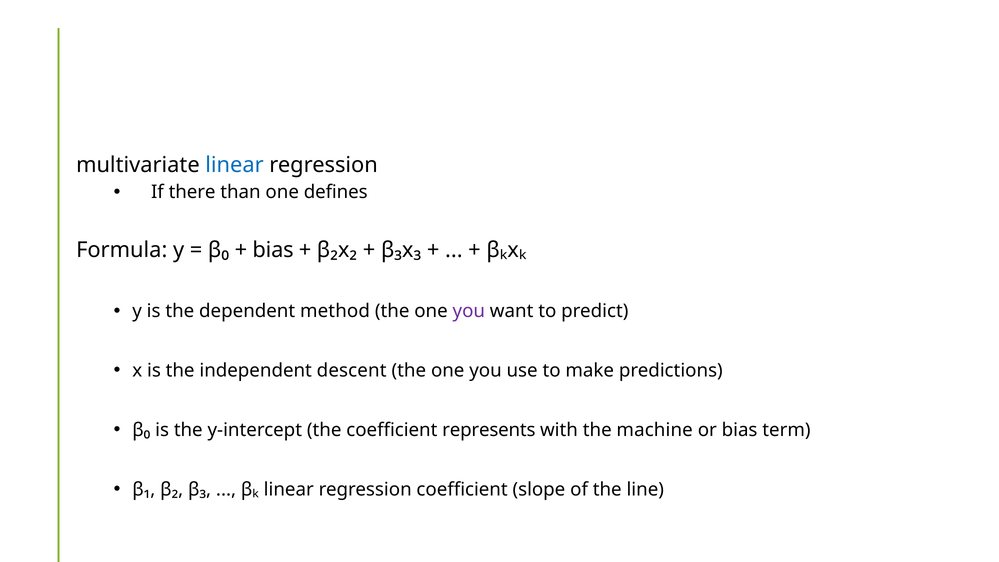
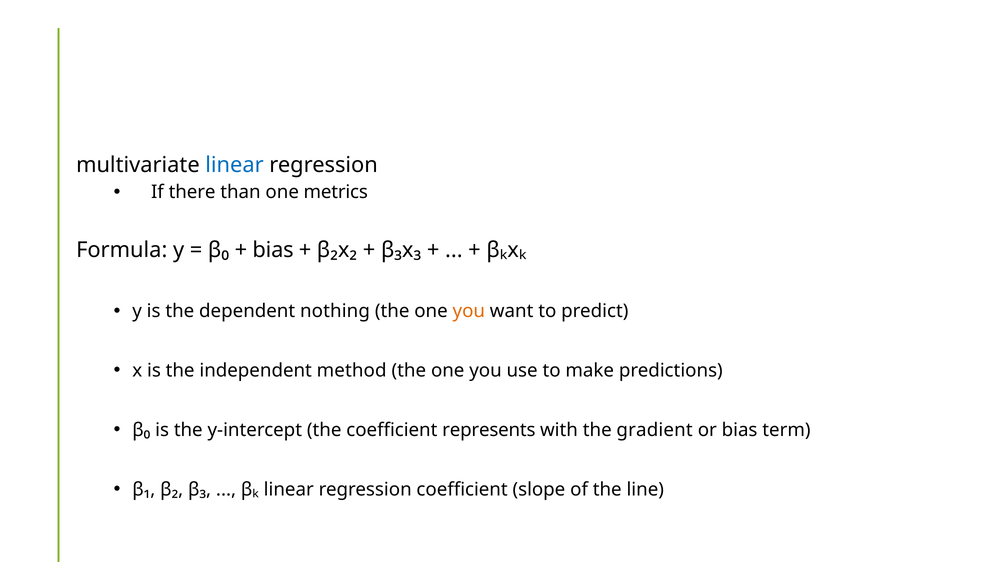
defines: defines -> metrics (336, 192)
method: method -> nothing (335, 311)
you colour: purple -> orange (469, 311)
descent: descent -> method (352, 370)
machine: machine -> gradient (655, 430)
